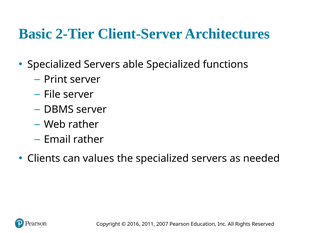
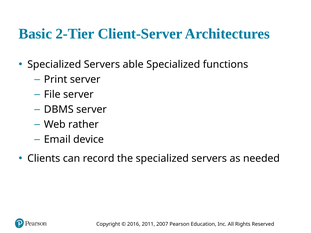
Email rather: rather -> device (89, 140)
values: values -> record (99, 159)
